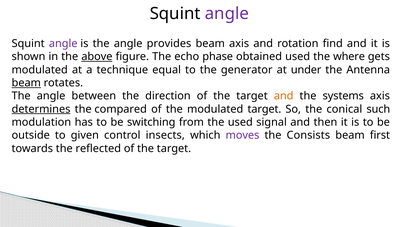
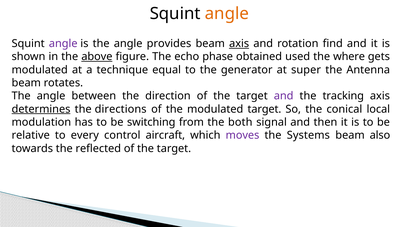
angle colour: purple -> orange (227, 14)
axis underline: none -> present (239, 44)
under: under -> super (306, 70)
beam underline: present -> none (26, 83)
and colour: orange -> purple (284, 96)
systems: systems -> tracking (343, 96)
compared: compared -> directions (121, 109)
such: such -> local (378, 109)
the used: used -> both (240, 122)
outside: outside -> relative (31, 135)
given: given -> every (85, 135)
insects: insects -> aircraft (165, 135)
Consists: Consists -> Systems (308, 135)
first: first -> also (380, 135)
